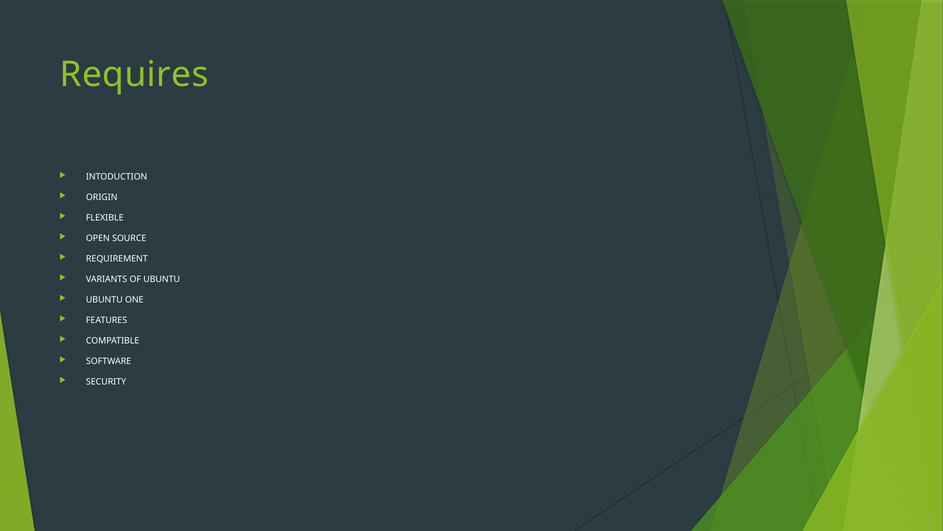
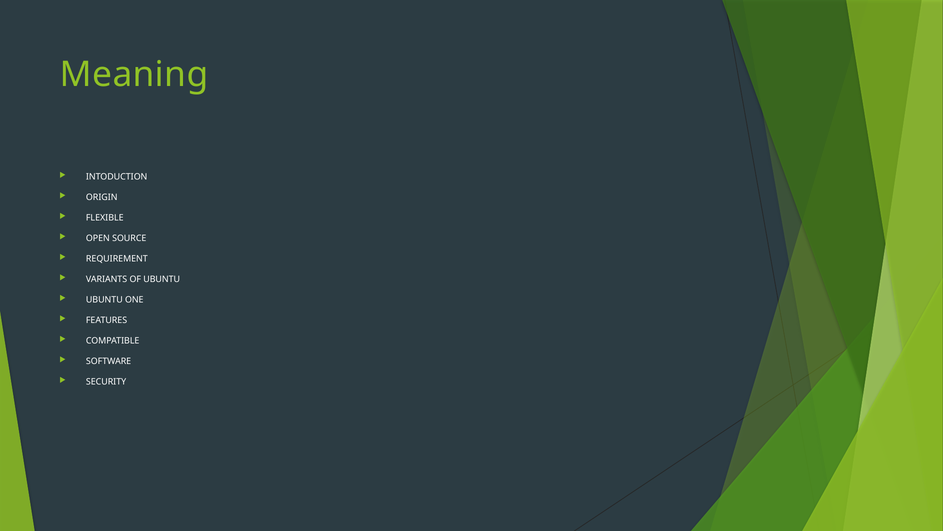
Requires: Requires -> Meaning (134, 74)
